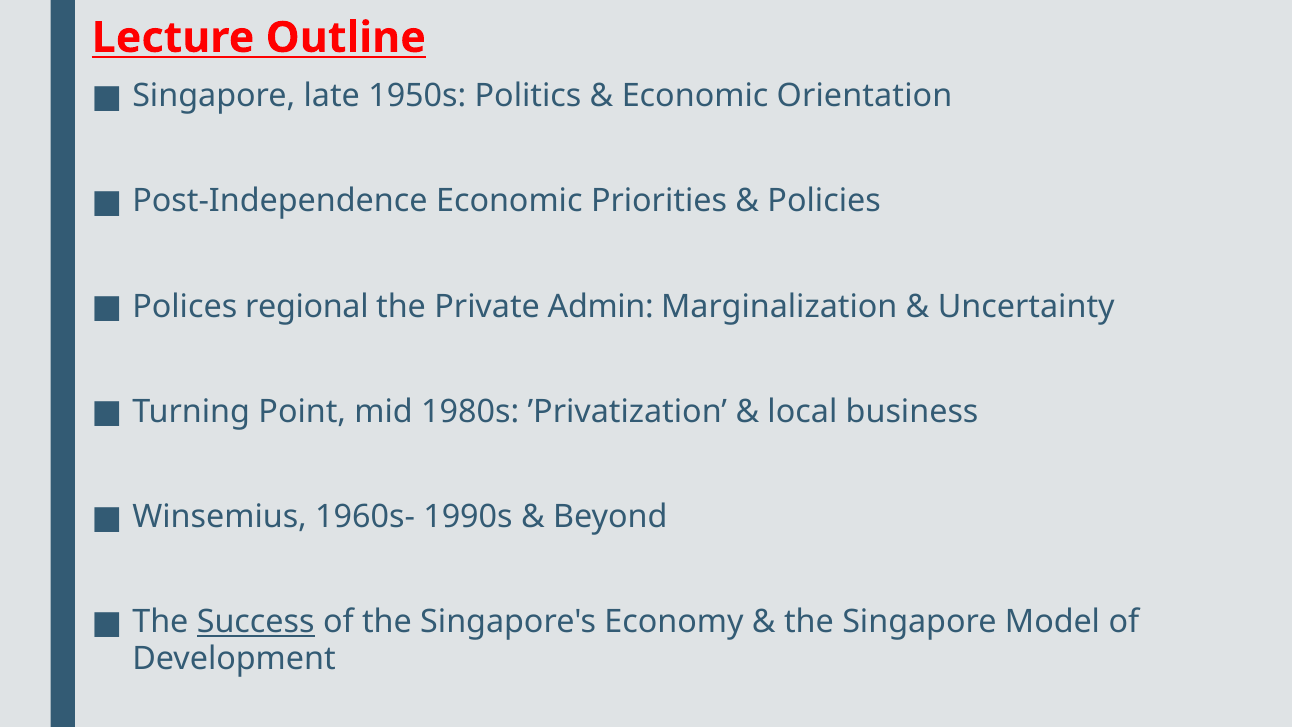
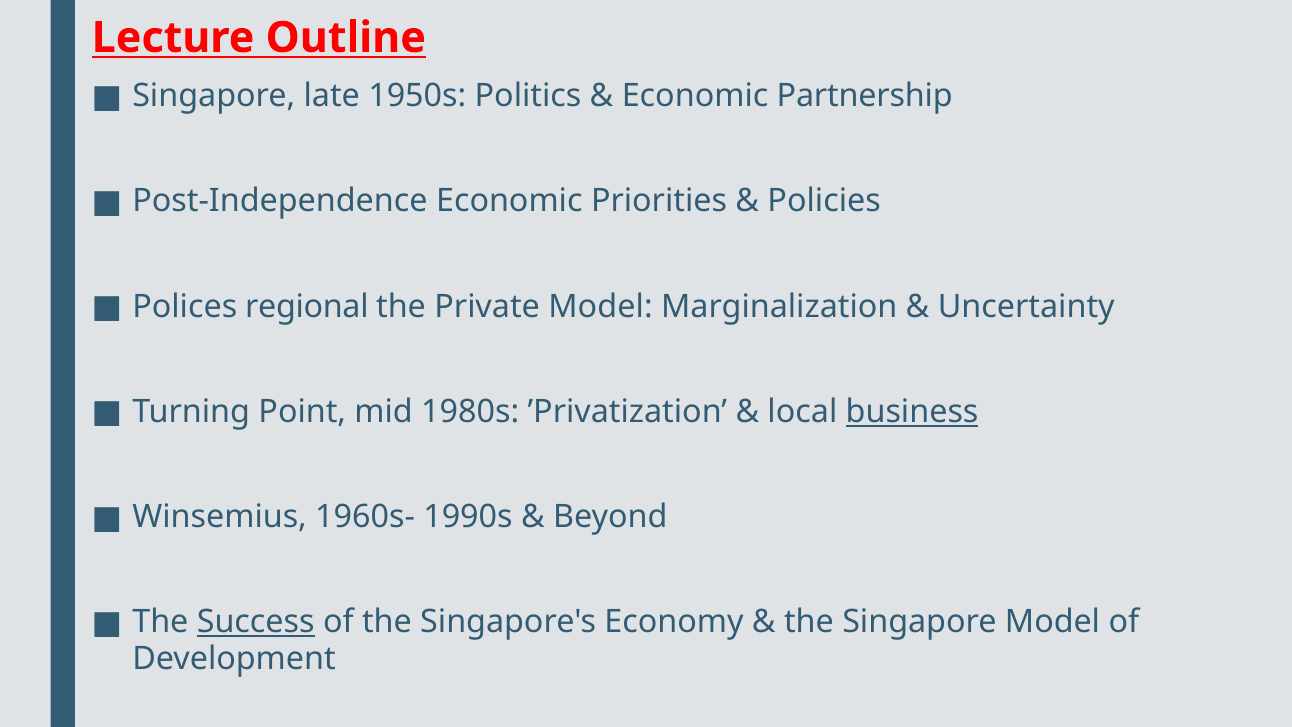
Orientation: Orientation -> Partnership (865, 96)
Private Admin: Admin -> Model (601, 306)
business underline: none -> present (912, 412)
